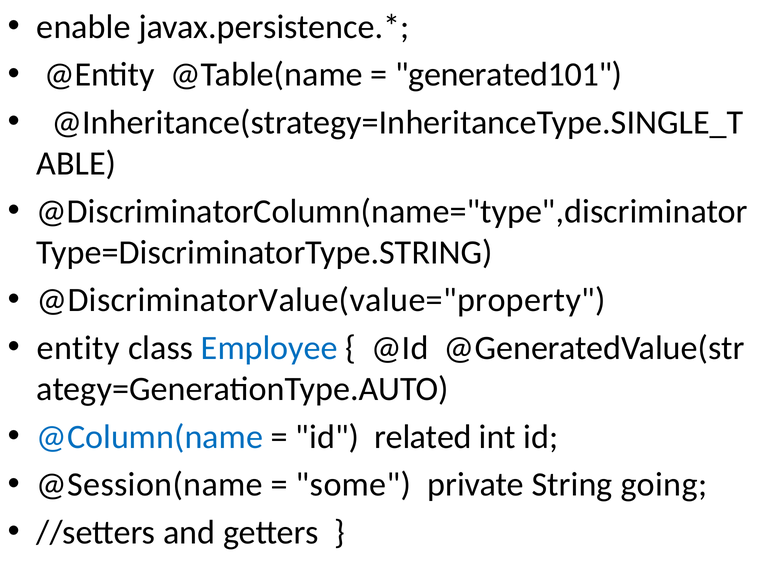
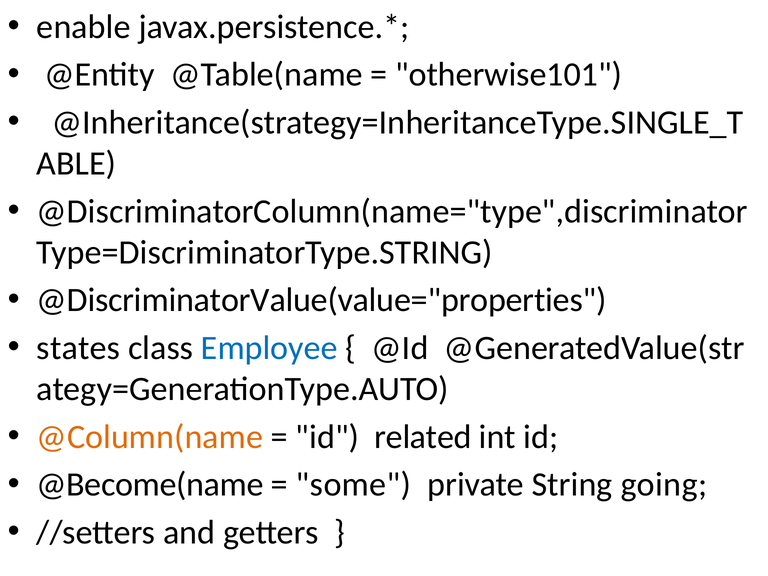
generated101: generated101 -> otherwise101 (509, 75)
@DiscriminatorValue(value="property: @DiscriminatorValue(value="property -> @DiscriminatorValue(value="properties (321, 300)
entity: entity -> states (78, 348)
@Column(name colour: blue -> orange (150, 437)
@Session(name: @Session(name -> @Become(name (150, 485)
